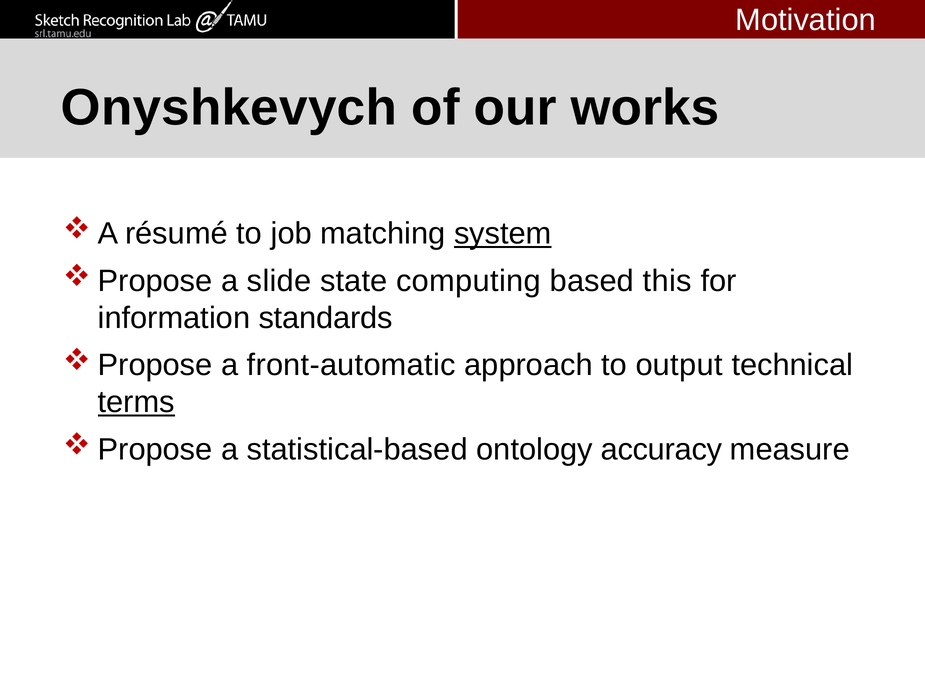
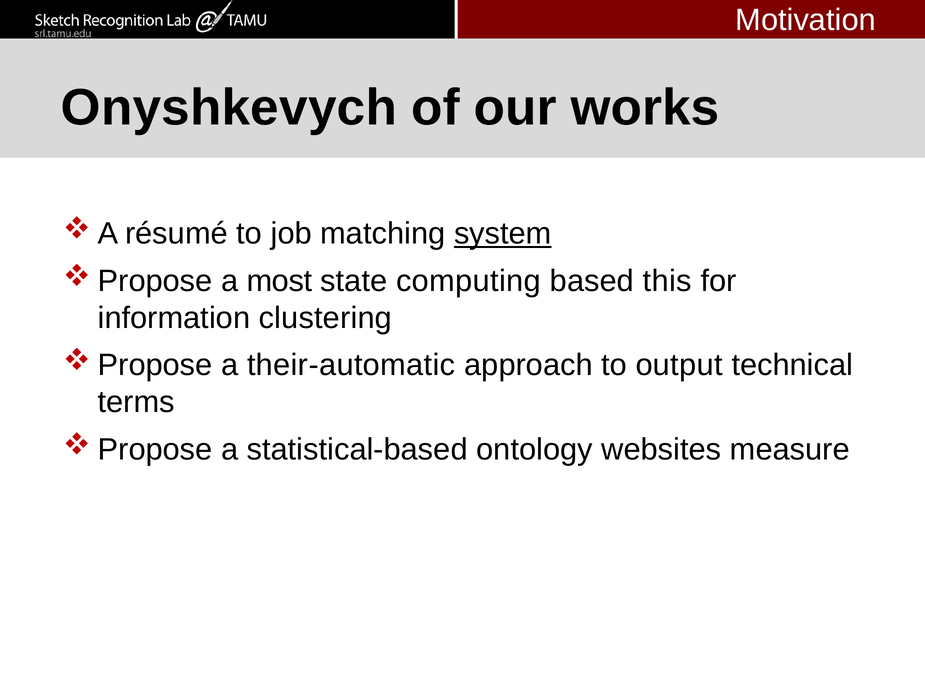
slide: slide -> most (279, 281)
standards: standards -> clustering (325, 318)
front-automatic: front-automatic -> their-automatic (351, 365)
terms underline: present -> none (136, 402)
accuracy: accuracy -> websites (661, 449)
